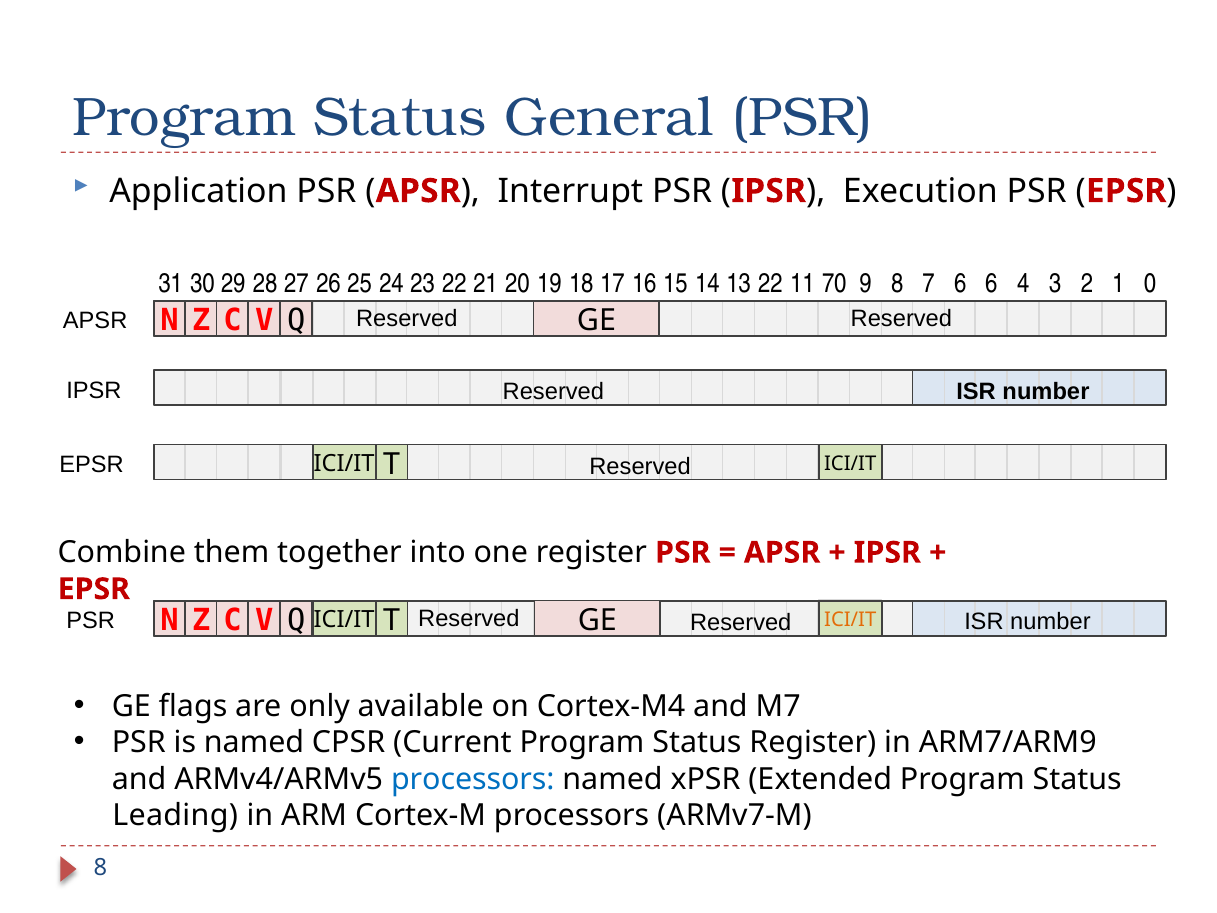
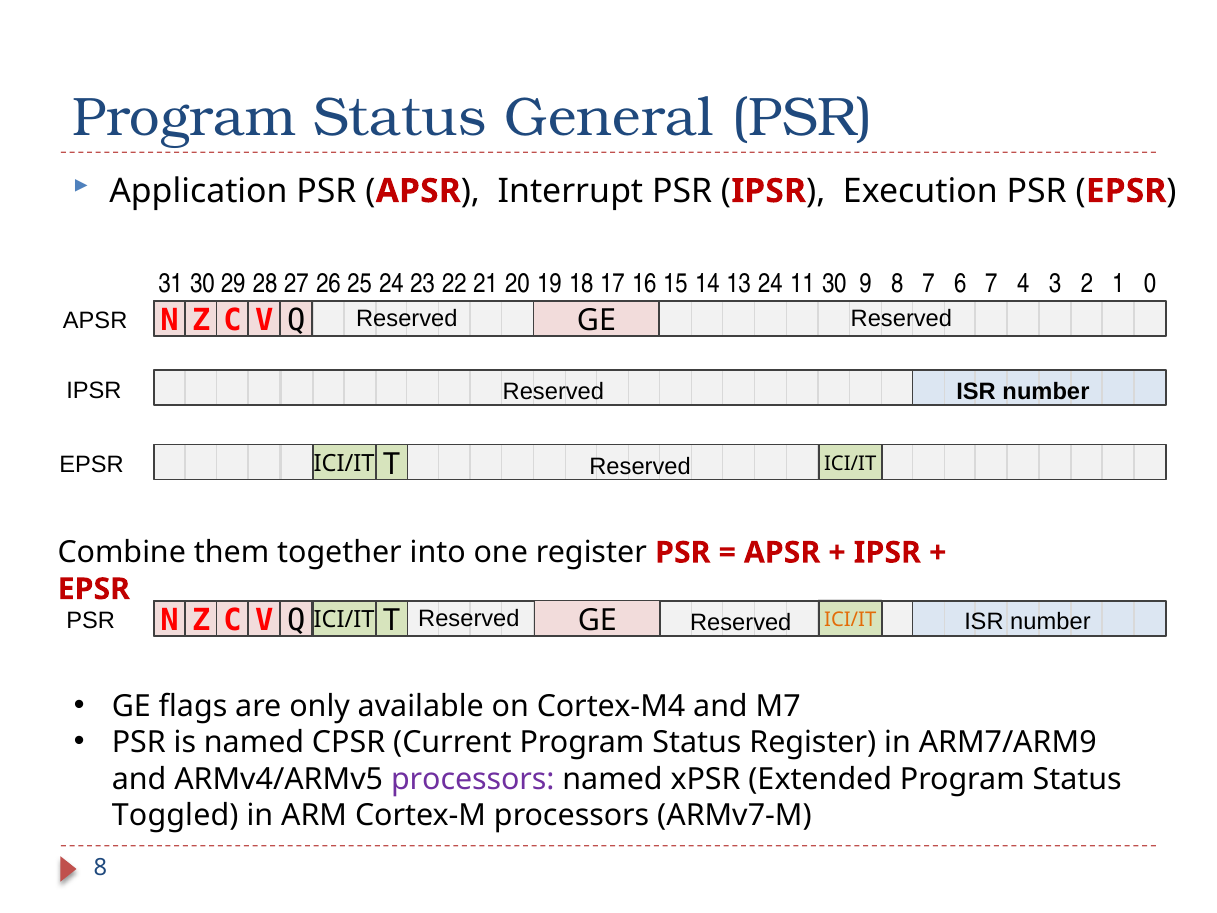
22: 22 -> 24 (770, 283)
70: 70 -> 30 (834, 283)
6 6: 6 -> 7 (991, 283)
processors colour: blue -> purple (473, 779)
Leading: Leading -> Toggled (175, 815)
